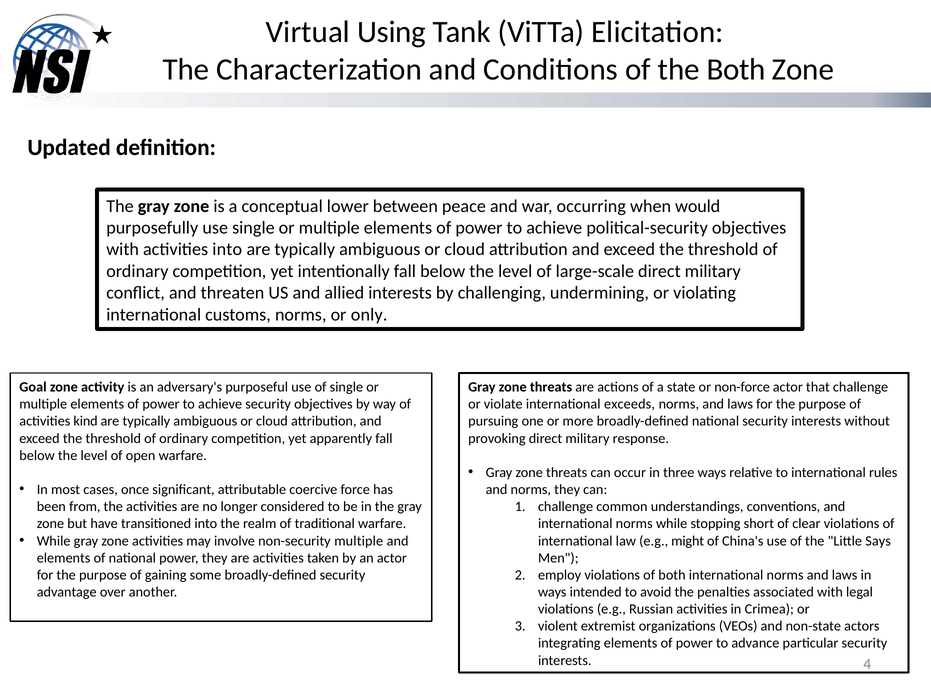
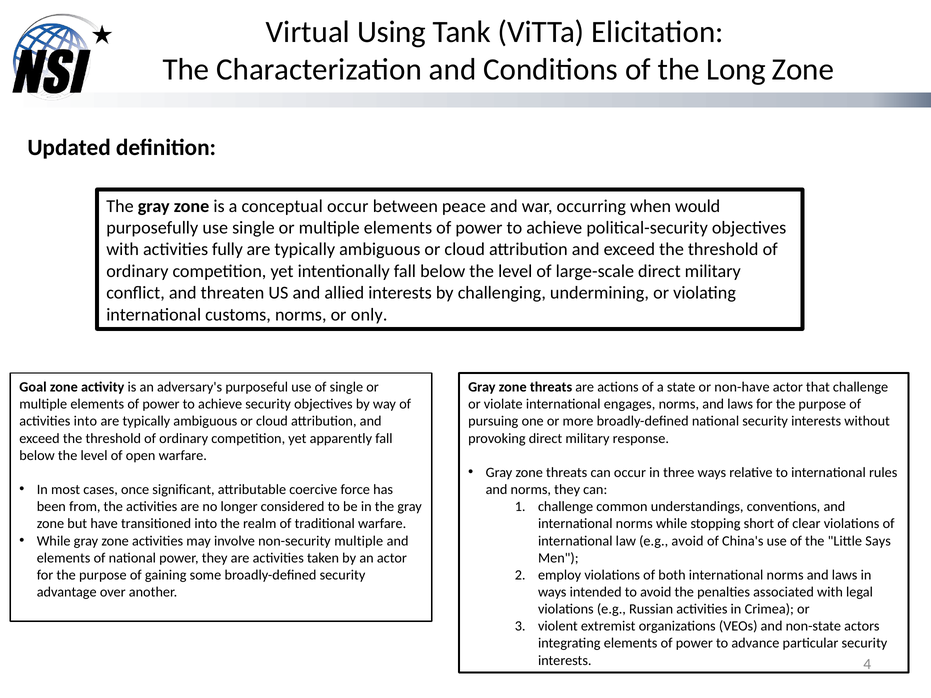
the Both: Both -> Long (736, 69)
conceptual lower: lower -> occur (348, 206)
activities into: into -> fully (227, 250)
non-force: non-force -> non-have (742, 387)
exceeds: exceeds -> engages (630, 404)
activities kind: kind -> into (85, 421)
e.g might: might -> avoid (688, 541)
